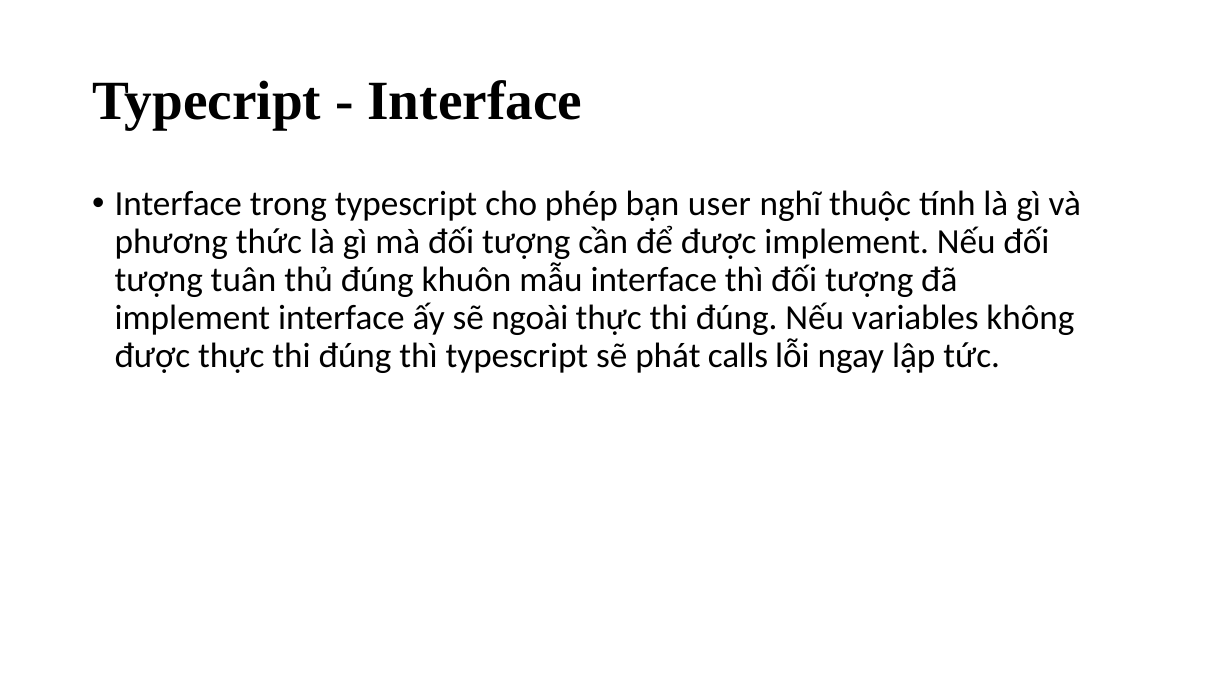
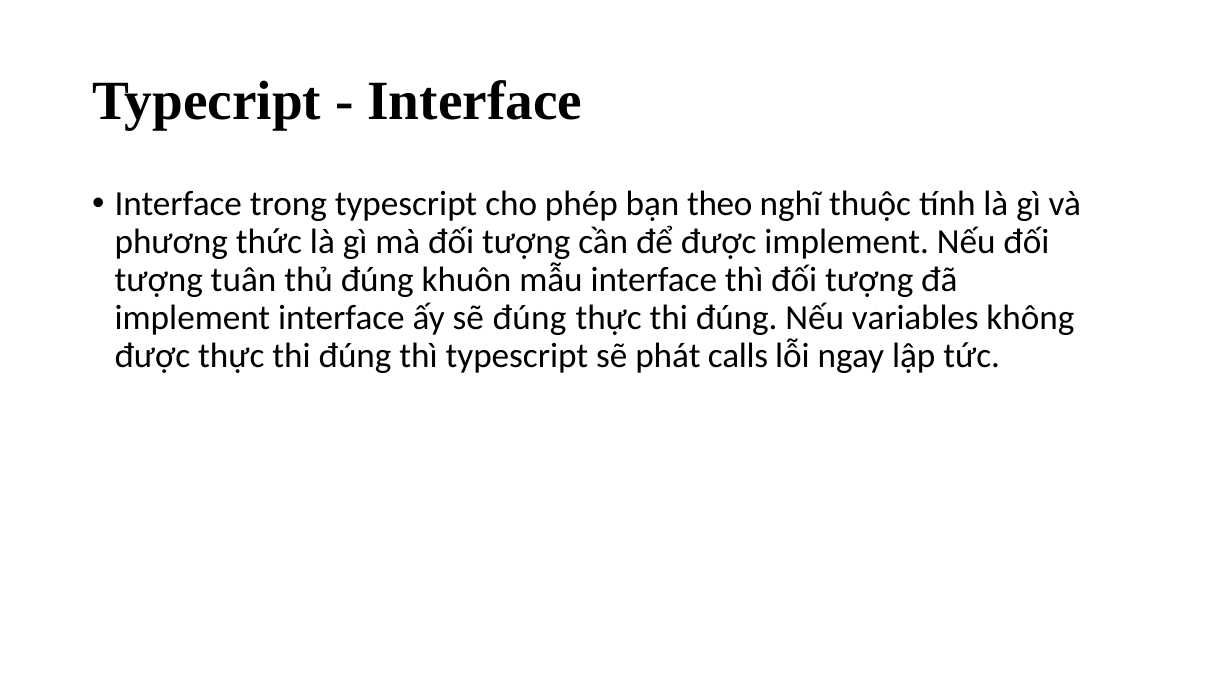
user: user -> theo (720, 204)
sẽ ngoài: ngoài -> đúng (530, 318)
